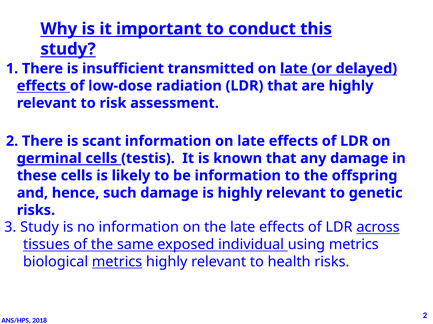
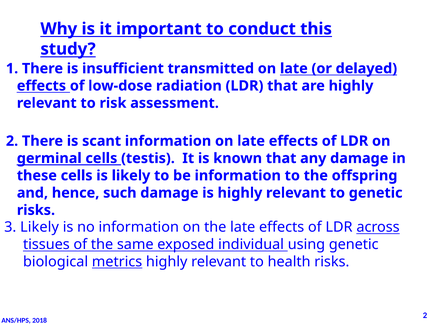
important underline: present -> none (159, 29)
3 Study: Study -> Likely (39, 228)
using metrics: metrics -> genetic (354, 245)
